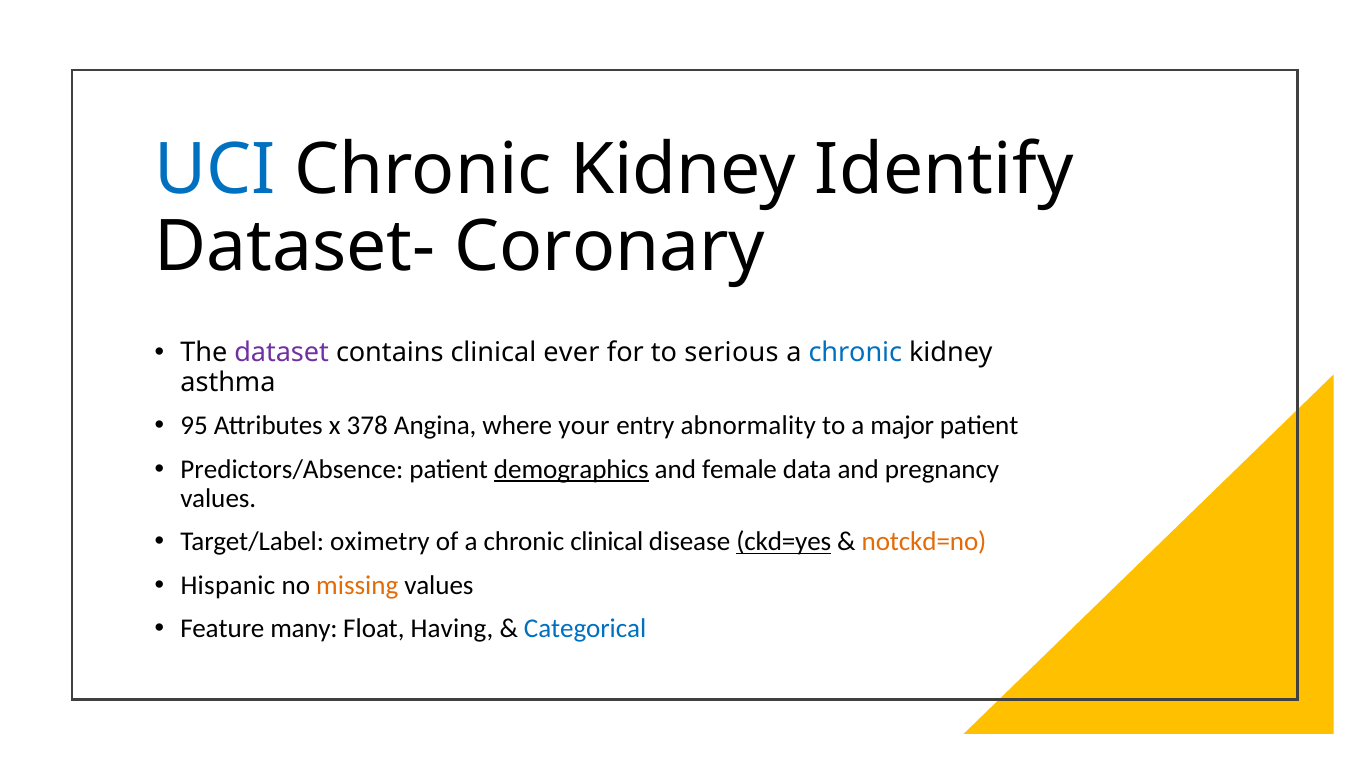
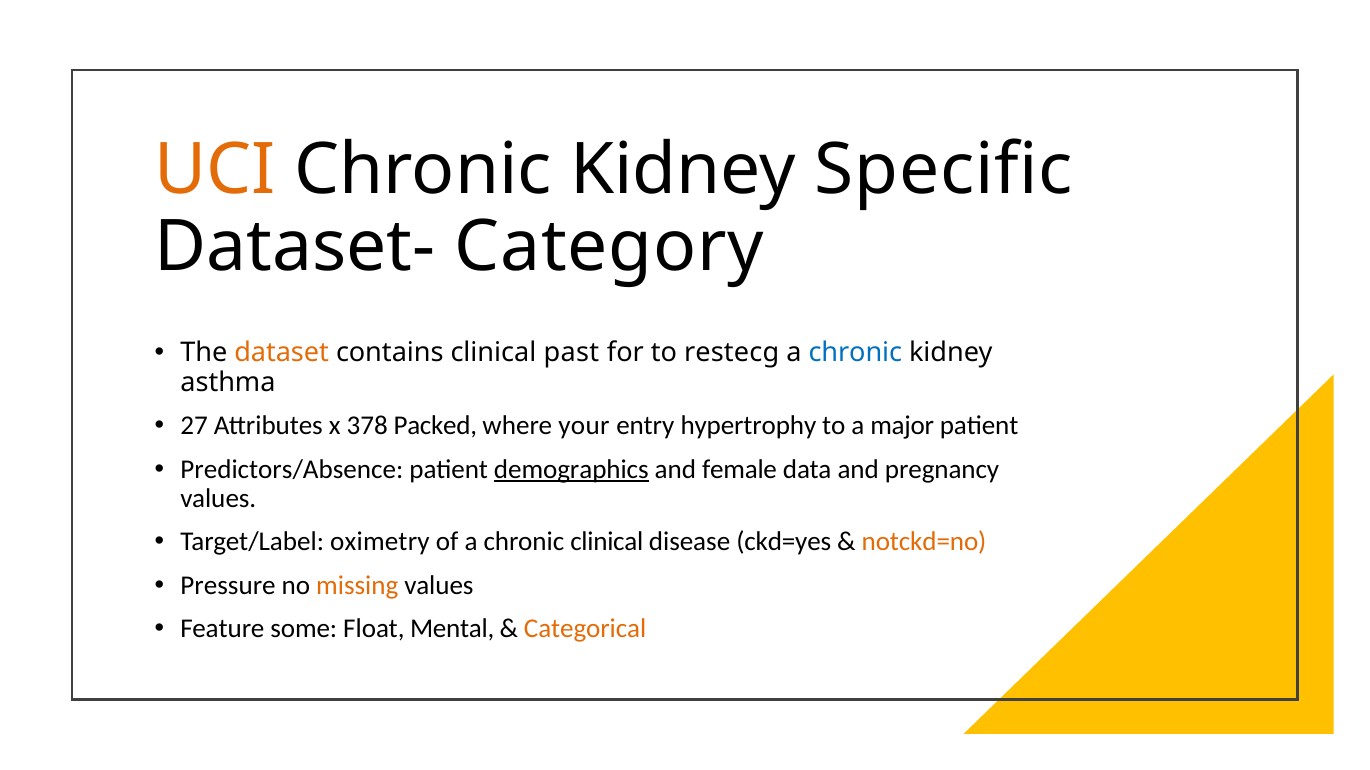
UCI colour: blue -> orange (215, 170)
Identify: Identify -> Specific (944, 170)
Coronary: Coronary -> Category (609, 247)
dataset colour: purple -> orange (282, 353)
ever: ever -> past (571, 353)
serious: serious -> restecg (732, 353)
95: 95 -> 27 (194, 426)
Angina: Angina -> Packed (435, 426)
abnormality: abnormality -> hypertrophy (748, 426)
ckd=yes underline: present -> none (784, 542)
Hispanic: Hispanic -> Pressure (228, 586)
many: many -> some (304, 629)
Having: Having -> Mental (452, 629)
Categorical colour: blue -> orange (585, 629)
